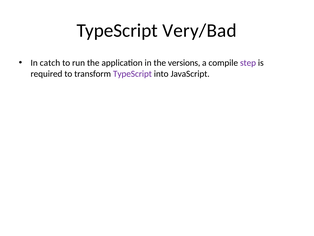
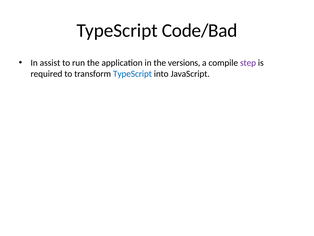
Very/Bad: Very/Bad -> Code/Bad (200, 30)
catch: catch -> assist (50, 63)
TypeScript colour: purple -> blue (132, 74)
